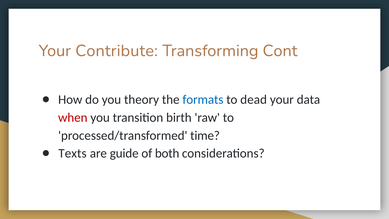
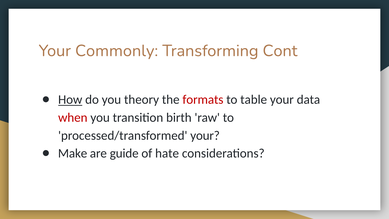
Contribute: Contribute -> Commonly (117, 51)
How underline: none -> present (70, 100)
formats colour: blue -> red (203, 100)
dead: dead -> table (254, 100)
processed/transformed time: time -> your (205, 135)
Texts: Texts -> Make (73, 153)
both: both -> hate (167, 153)
